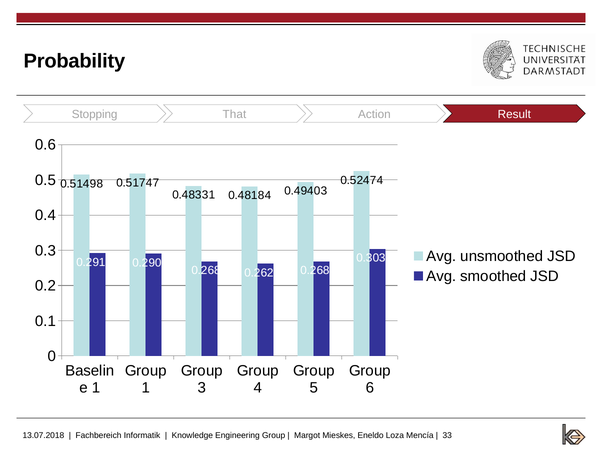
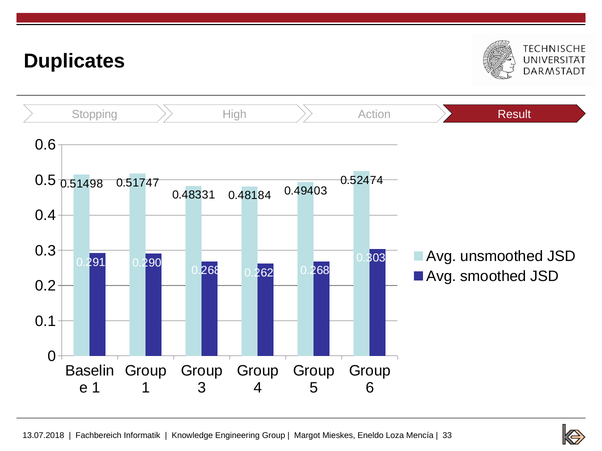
Probability: Probability -> Duplicates (74, 61)
That: That -> High (235, 114)
